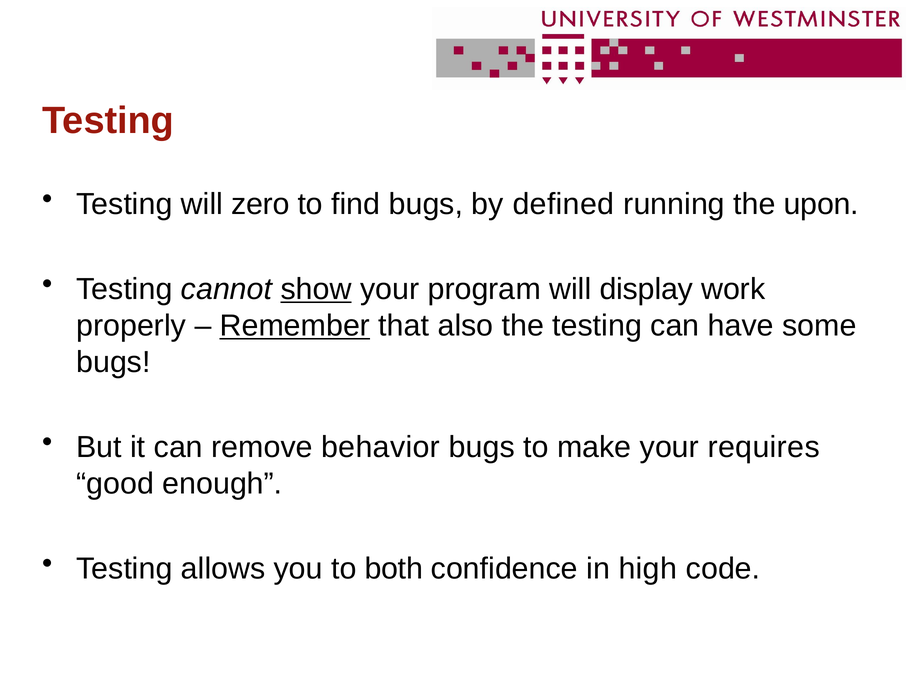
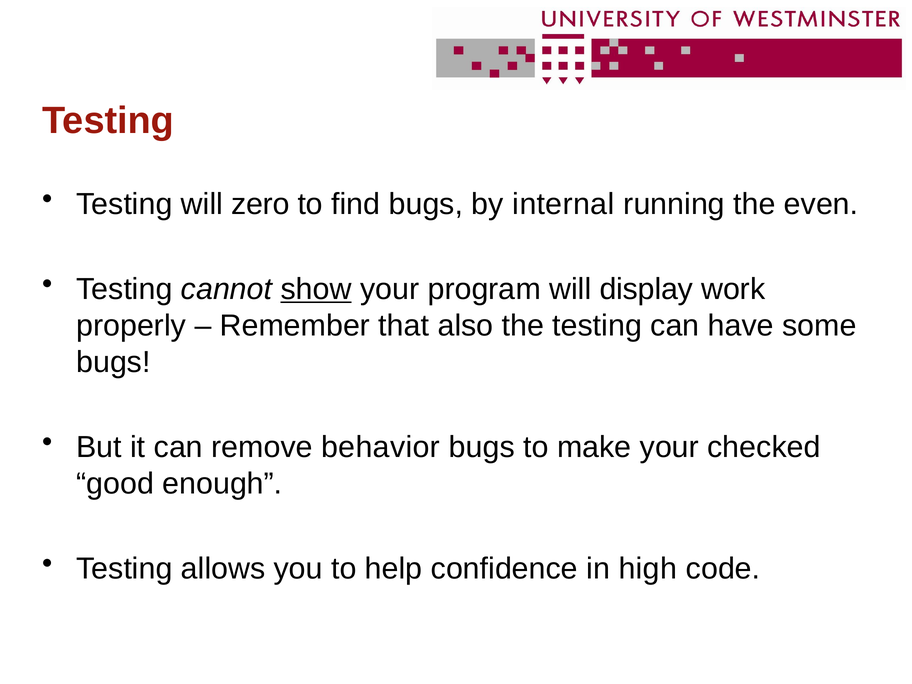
defined: defined -> internal (563, 204)
upon: upon -> even (821, 204)
Remember underline: present -> none (295, 326)
requires: requires -> checked (764, 447)
both: both -> help (394, 569)
